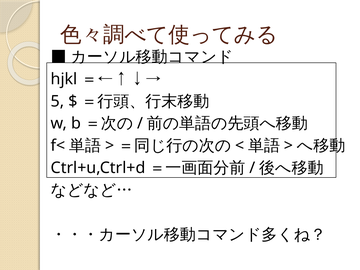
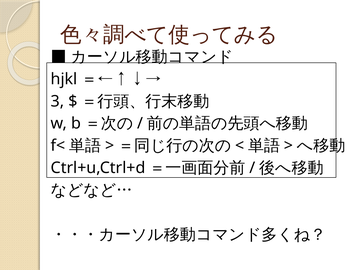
5: 5 -> 3 (57, 101)
